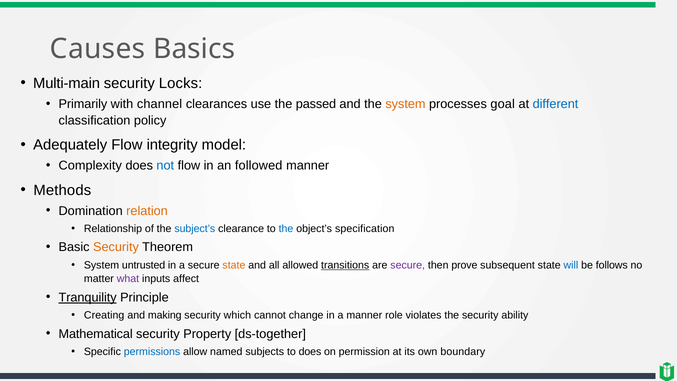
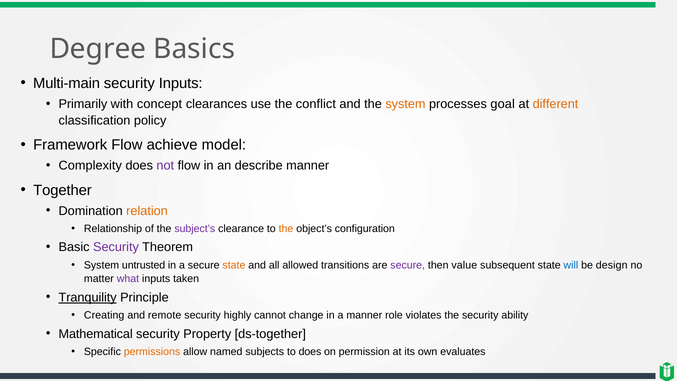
Causes: Causes -> Degree (98, 49)
security Locks: Locks -> Inputs (181, 83)
channel: channel -> concept (160, 104)
passed: passed -> conflict (316, 104)
different colour: blue -> orange (555, 104)
Adequately: Adequately -> Framework (70, 145)
integrity: integrity -> achieve (172, 145)
not colour: blue -> purple (165, 166)
followed: followed -> describe (259, 166)
Methods: Methods -> Together (62, 190)
subject’s colour: blue -> purple (195, 229)
the colour: blue -> orange (286, 229)
specification: specification -> configuration (365, 229)
Security colour: orange -> purple (116, 247)
transitions underline: present -> none (345, 265)
prove: prove -> value (464, 265)
follows: follows -> design (612, 265)
affect: affect -> taken (186, 279)
making: making -> remote (165, 315)
which: which -> highly (237, 315)
permissions colour: blue -> orange (152, 352)
boundary: boundary -> evaluates (463, 352)
